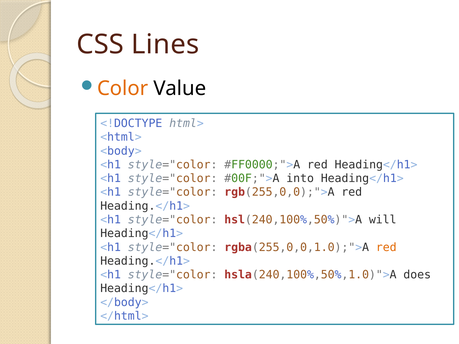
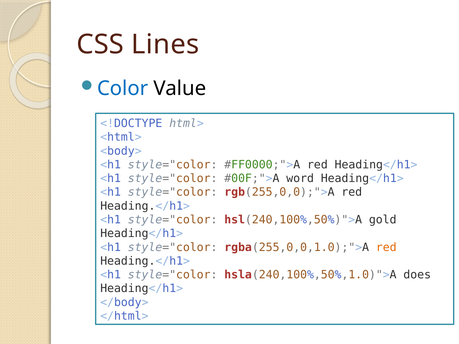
Color colour: orange -> blue (123, 89)
into: into -> word (300, 179)
will: will -> gold (383, 220)
